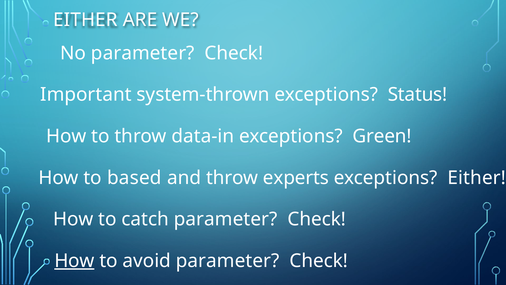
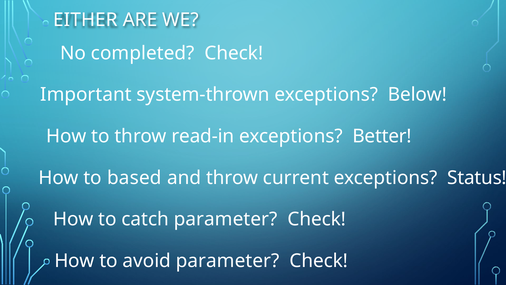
No parameter: parameter -> completed (143, 53)
Status: Status -> Below (417, 95)
data-in: data-in -> read-in (203, 136)
Green: Green -> Better (382, 136)
experts: experts -> current (296, 178)
exceptions Either: Either -> Status (477, 178)
How underline: present -> none (74, 261)
